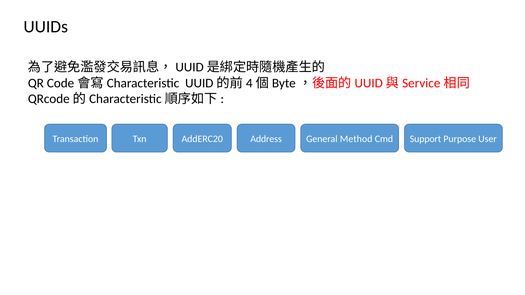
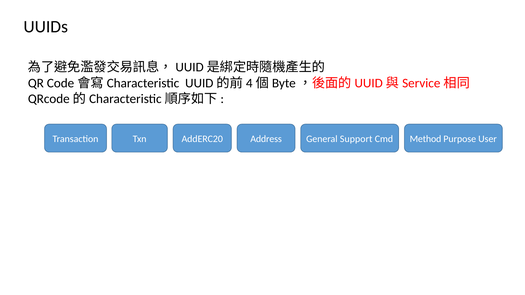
Method: Method -> Support (356, 139)
Support: Support -> Method (425, 139)
